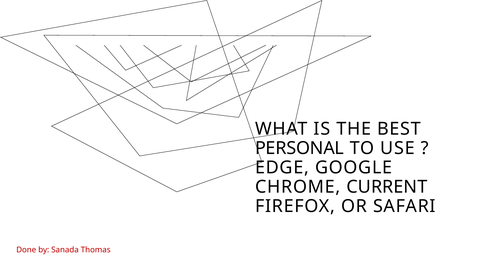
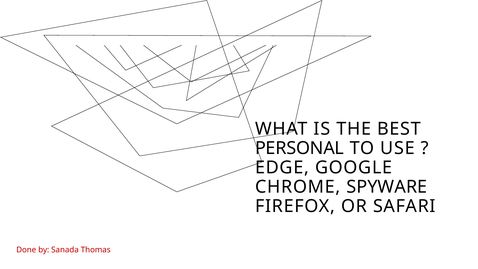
CURRENT: CURRENT -> SPYWARE (387, 187)
